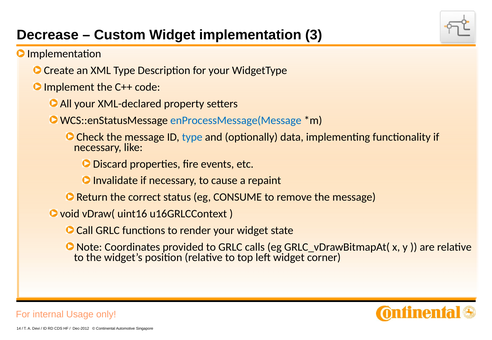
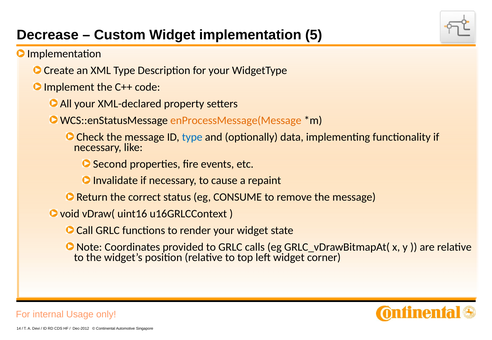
3: 3 -> 5 (314, 35)
enProcessMessage(Message colour: blue -> orange (236, 121)
Discard: Discard -> Second (110, 164)
